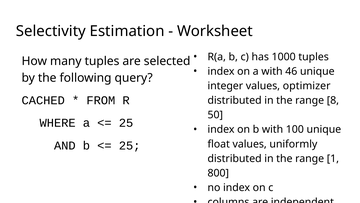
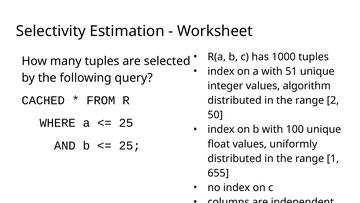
46: 46 -> 51 (291, 71)
optimizer: optimizer -> algorithm (307, 86)
8: 8 -> 2 (333, 100)
800: 800 -> 655 (218, 173)
